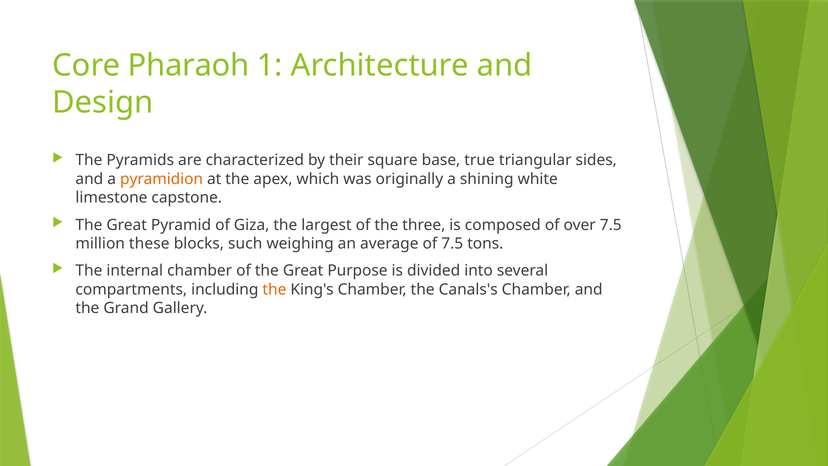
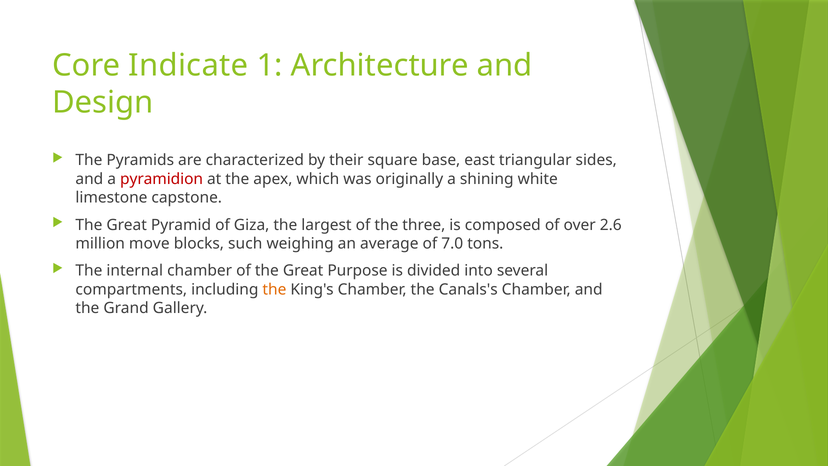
Pharaoh: Pharaoh -> Indicate (188, 65)
true: true -> east (480, 160)
pyramidion colour: orange -> red (162, 179)
over 7.5: 7.5 -> 2.6 (611, 225)
these: these -> move (149, 243)
of 7.5: 7.5 -> 7.0 (452, 243)
